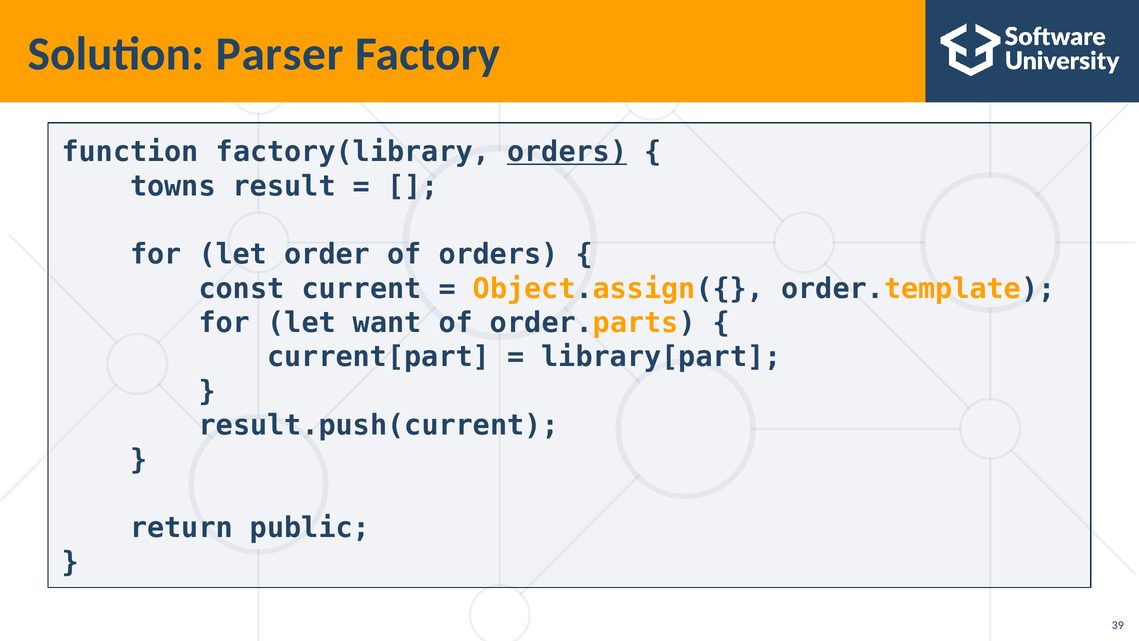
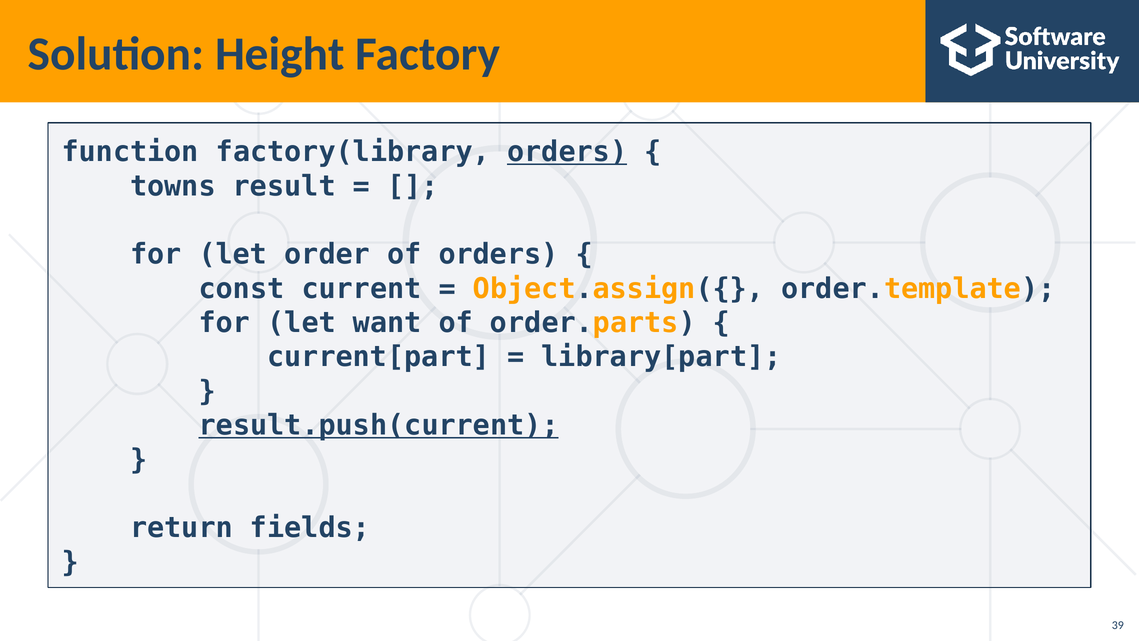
Parser: Parser -> Height (280, 54)
result.push(current underline: none -> present (379, 425)
public: public -> fields (310, 528)
